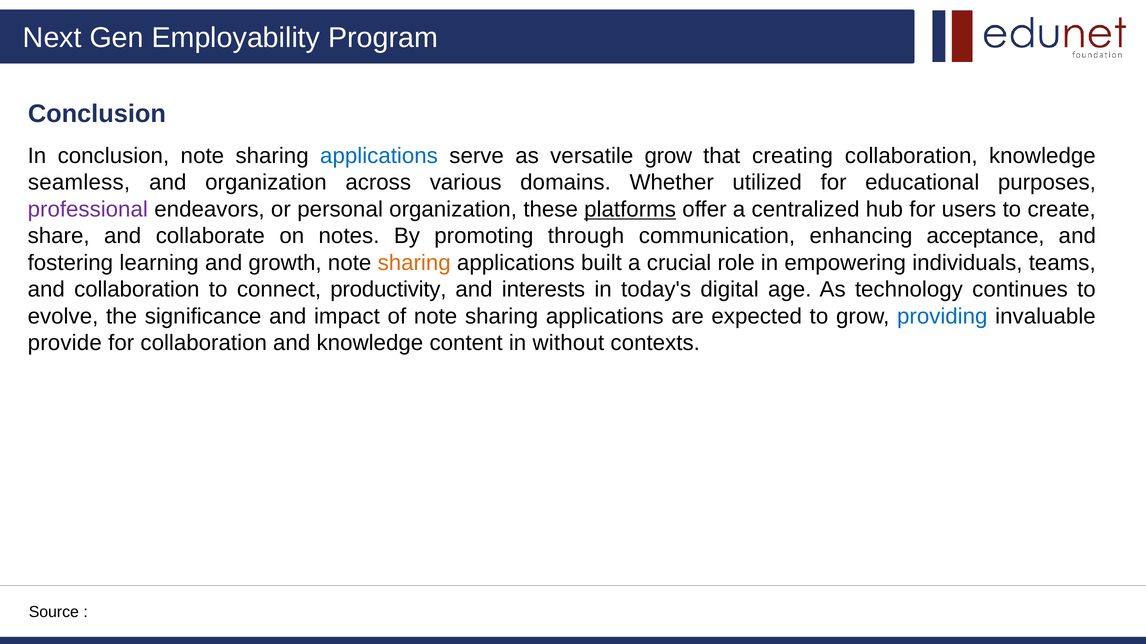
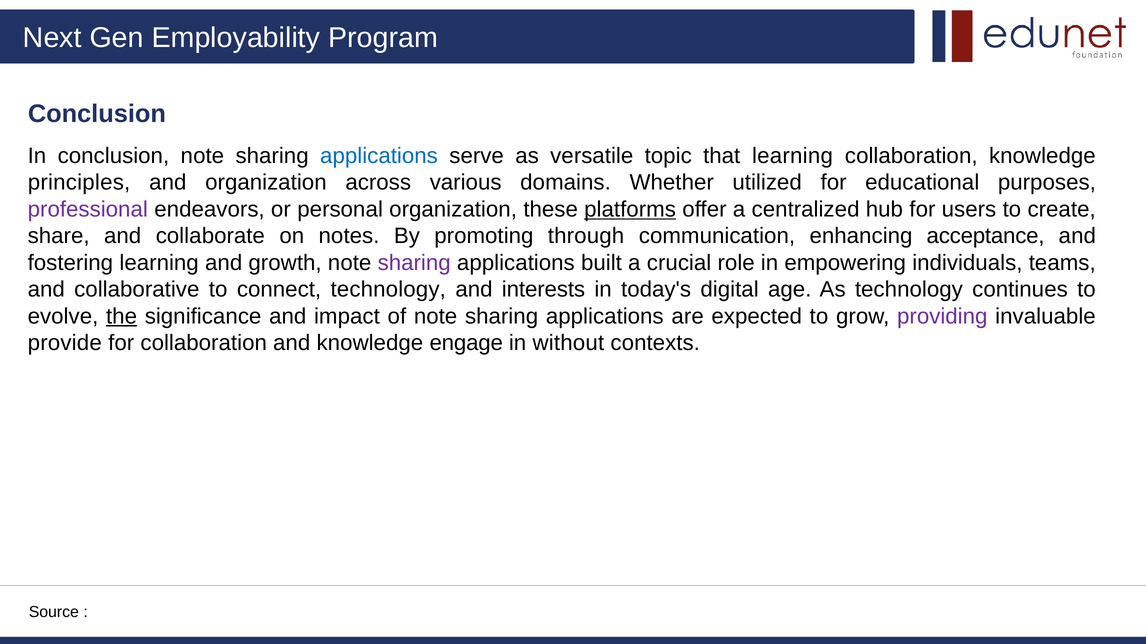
versatile grow: grow -> topic (668, 156)
that creating: creating -> learning (792, 156)
seamless: seamless -> principles (79, 183)
sharing colour: orange -> purple (414, 263)
and collaboration: collaboration -> collaborative (137, 290)
connect productivity: productivity -> technology (388, 290)
the underline: none -> present (122, 317)
providing colour: blue -> purple (942, 317)
content: content -> engage (466, 343)
